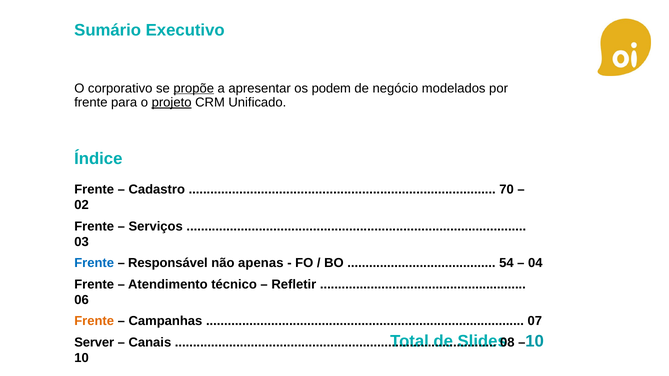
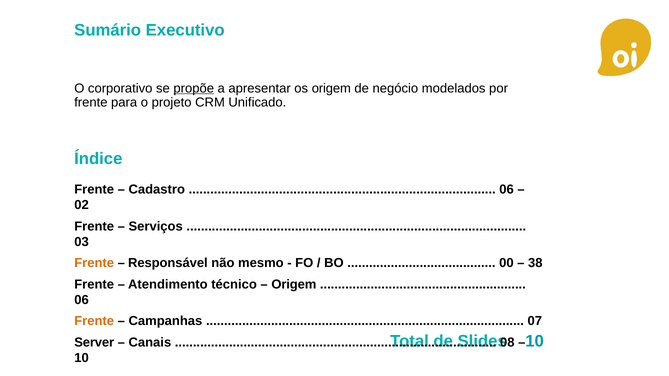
os podem: podem -> origem (331, 88)
projeto underline: present -> none (172, 102)
70: 70 -> 06 (507, 190)
Frente colour: blue -> orange (94, 263)
apenas: apenas -> mesmo (261, 263)
54: 54 -> 00 (506, 263)
04: 04 -> 38 (535, 263)
Refletir: Refletir -> Origem (294, 285)
